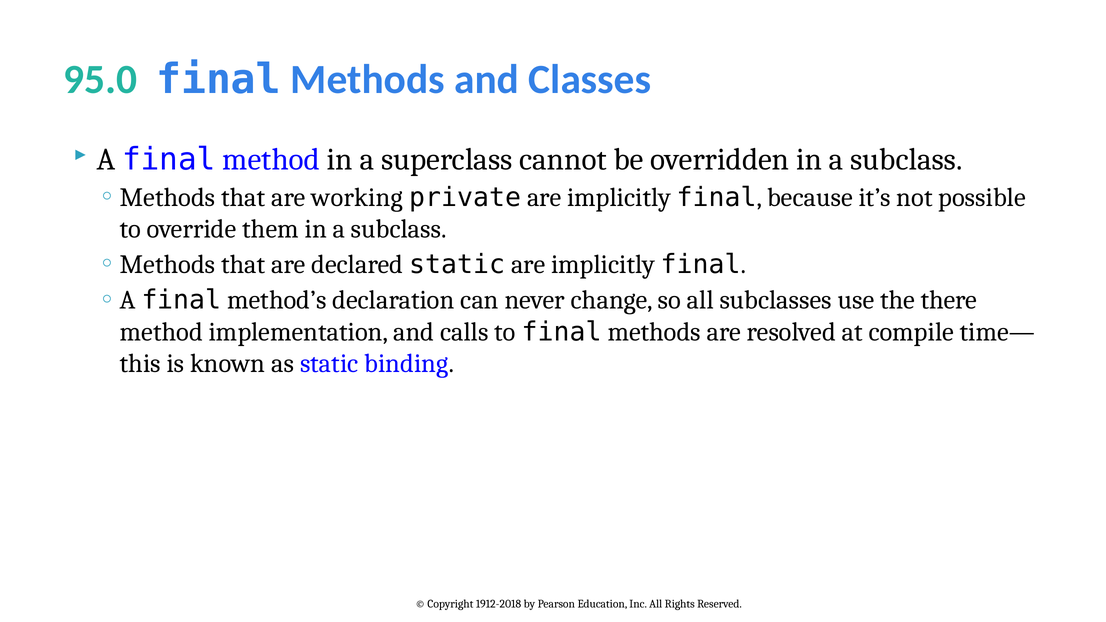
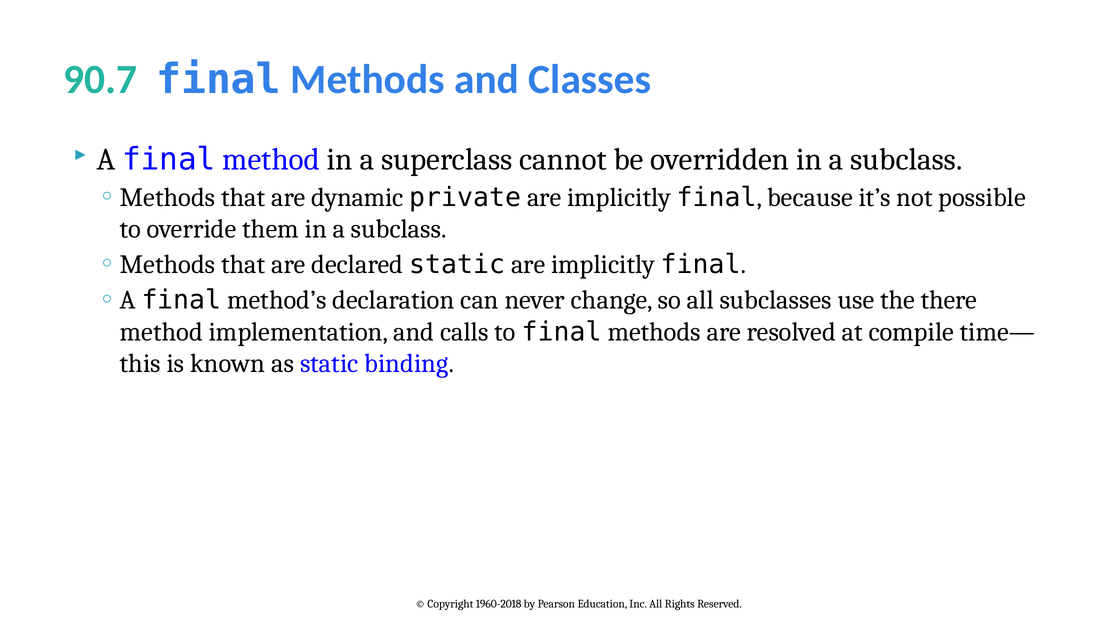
95.0: 95.0 -> 90.7 (100, 80)
working: working -> dynamic (357, 197)
1912-2018: 1912-2018 -> 1960-2018 (499, 604)
